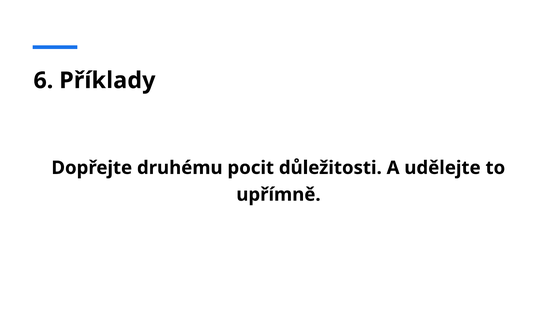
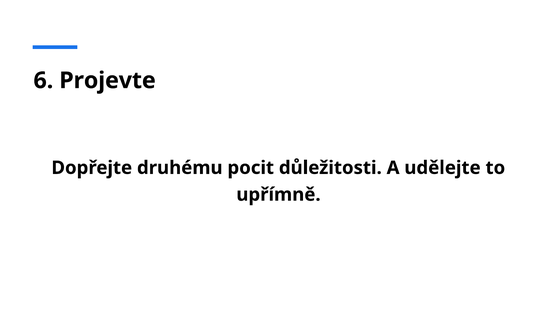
Příklady: Příklady -> Projevte (108, 80)
